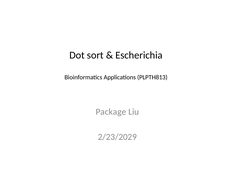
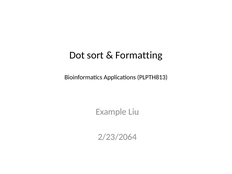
Escherichia: Escherichia -> Formatting (139, 55)
Package: Package -> Example (111, 112)
2/23/2029: 2/23/2029 -> 2/23/2064 (117, 137)
